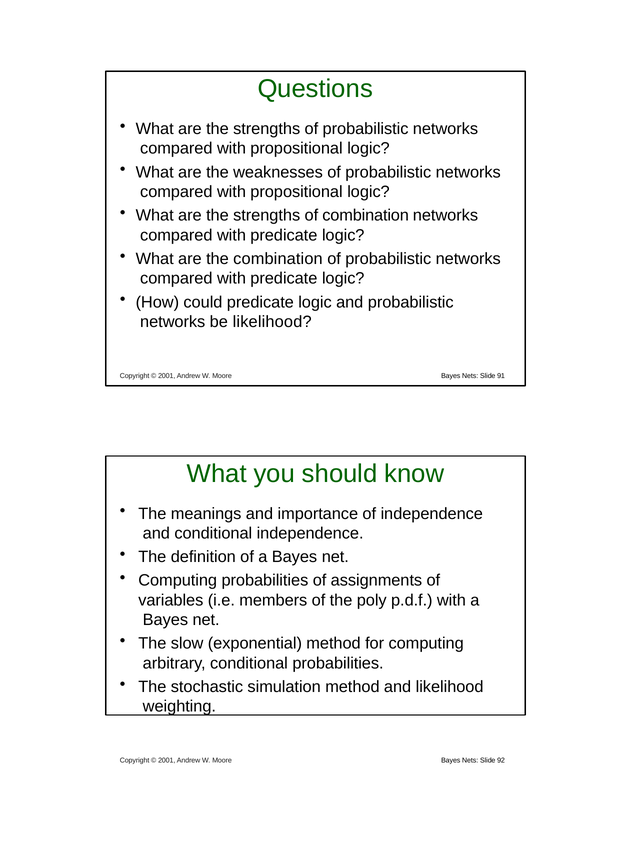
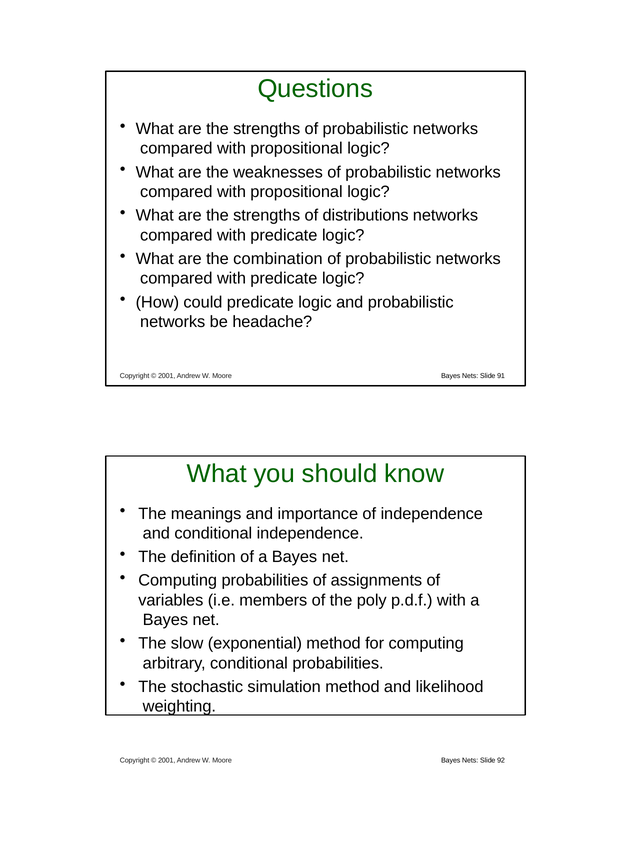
of combination: combination -> distributions (366, 215)
be likelihood: likelihood -> headache (272, 322)
